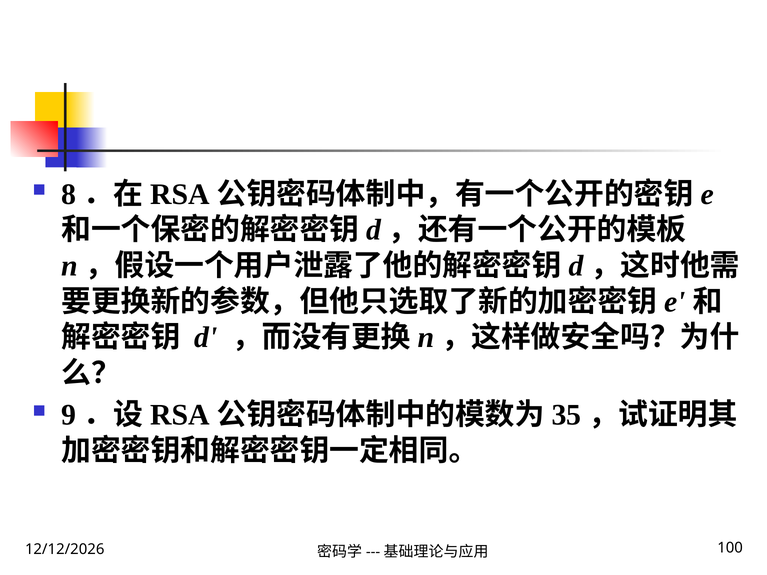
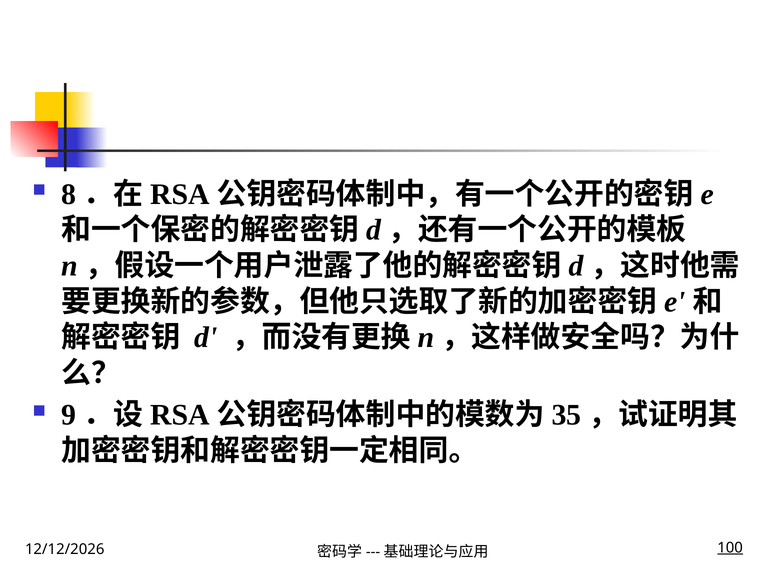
100 underline: none -> present (730, 548)
